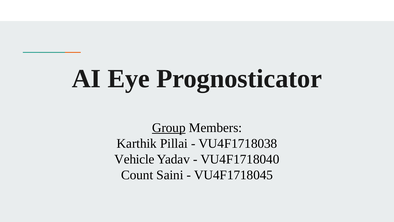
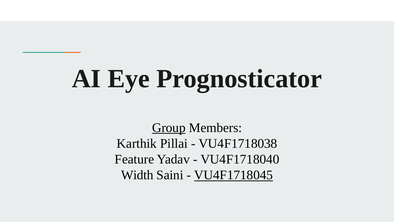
Vehicle: Vehicle -> Feature (134, 159)
Count: Count -> Width (137, 175)
VU4F1718045 underline: none -> present (234, 175)
